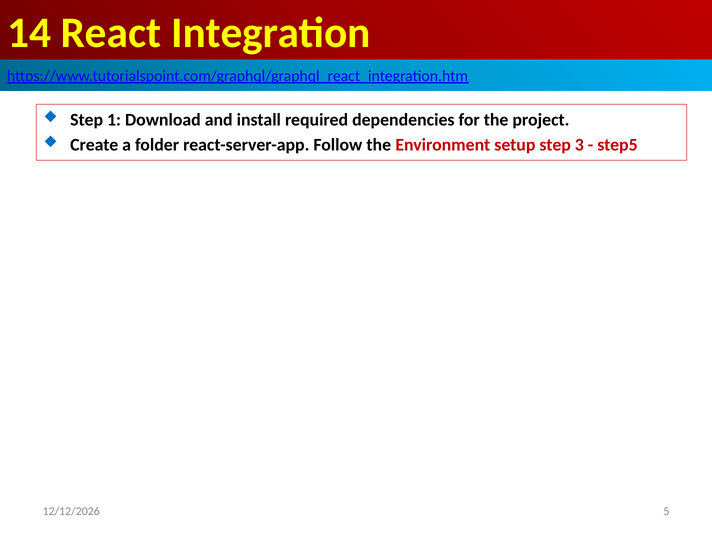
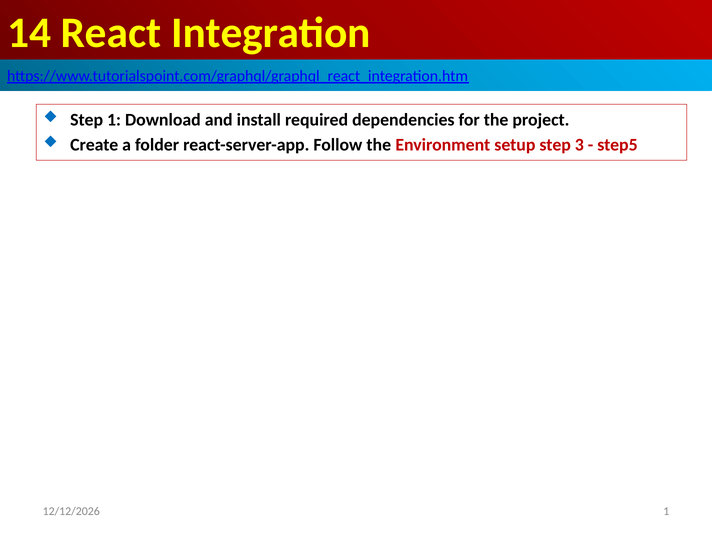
5: 5 -> 1 (666, 511)
